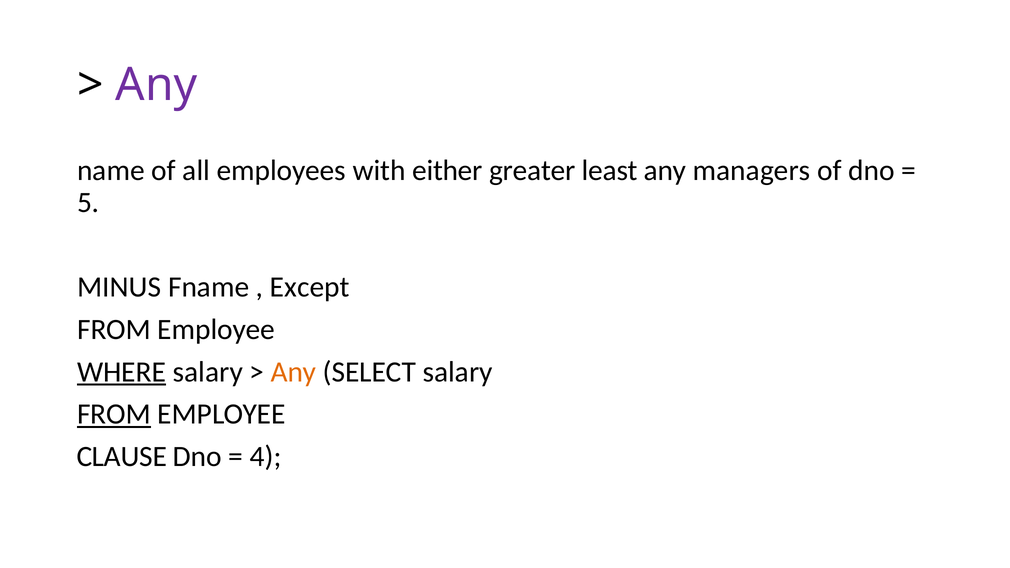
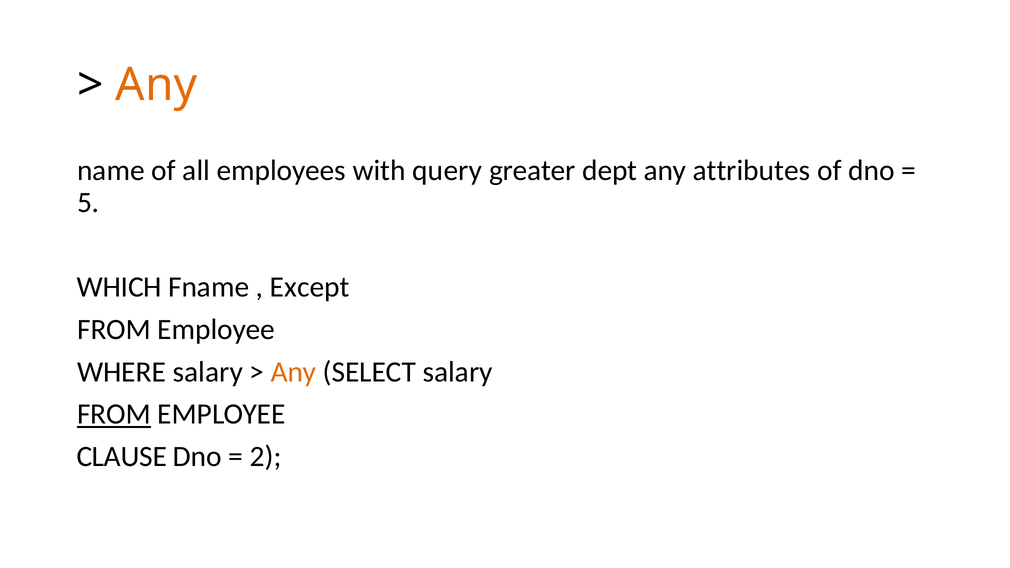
Any colour: purple -> orange (156, 85)
either: either -> query (447, 171)
least: least -> dept (610, 171)
managers: managers -> attributes (752, 171)
MINUS: MINUS -> WHICH (119, 287)
WHERE underline: present -> none (122, 372)
4: 4 -> 2 (266, 457)
